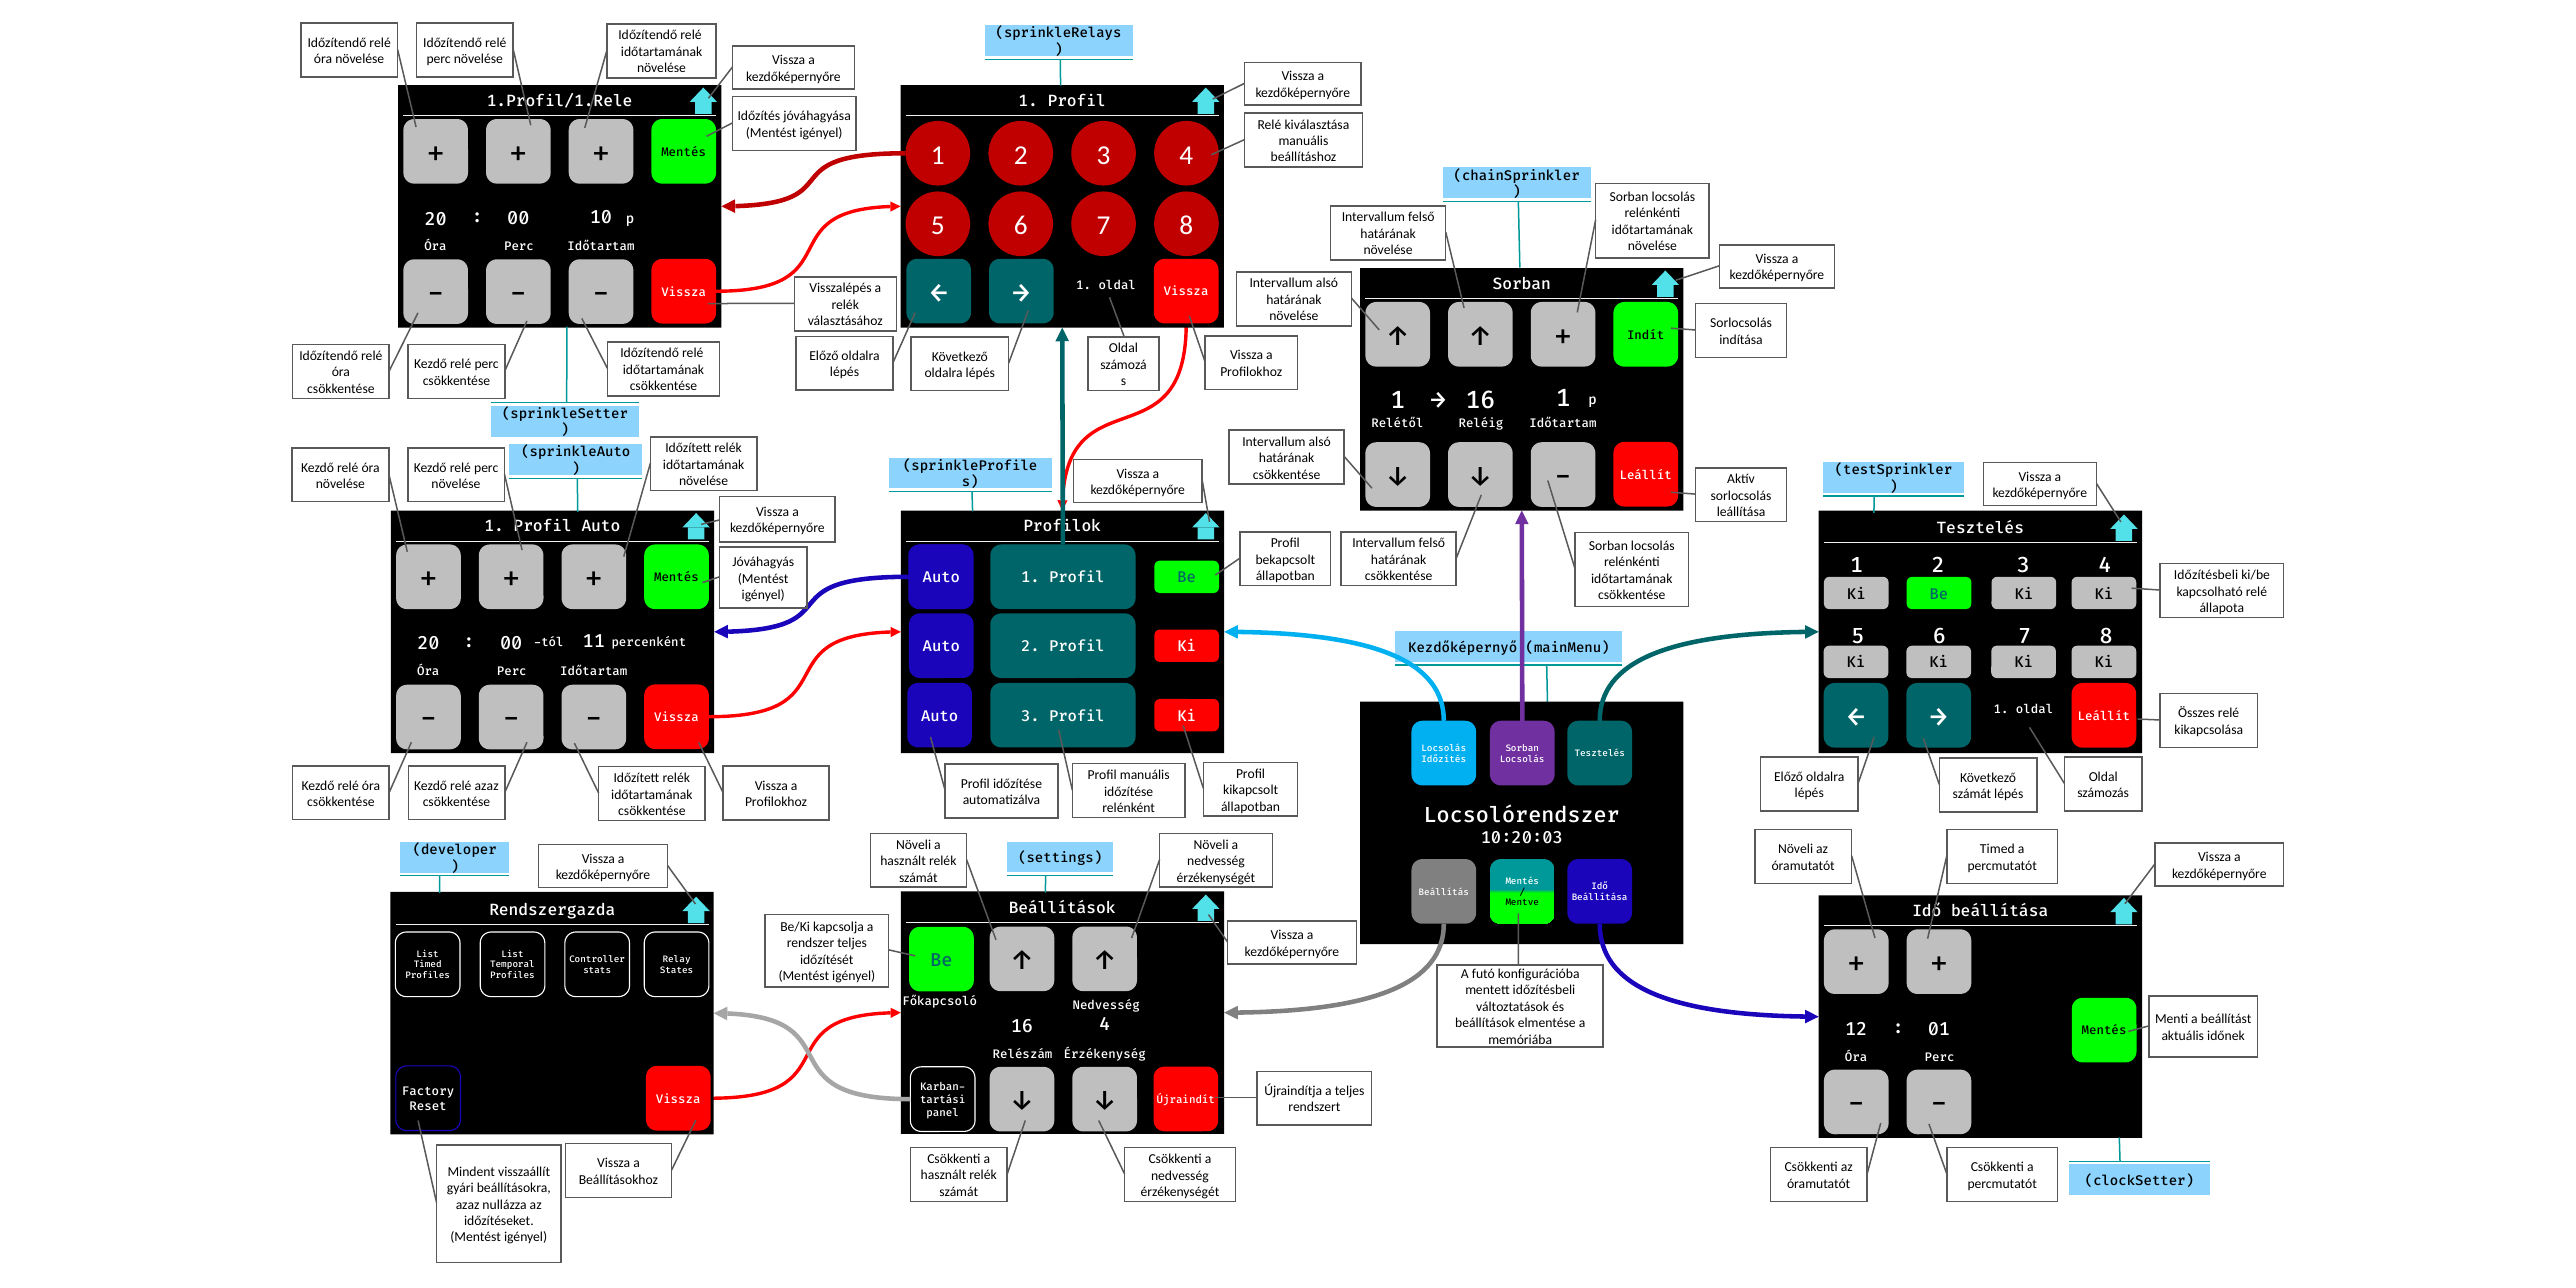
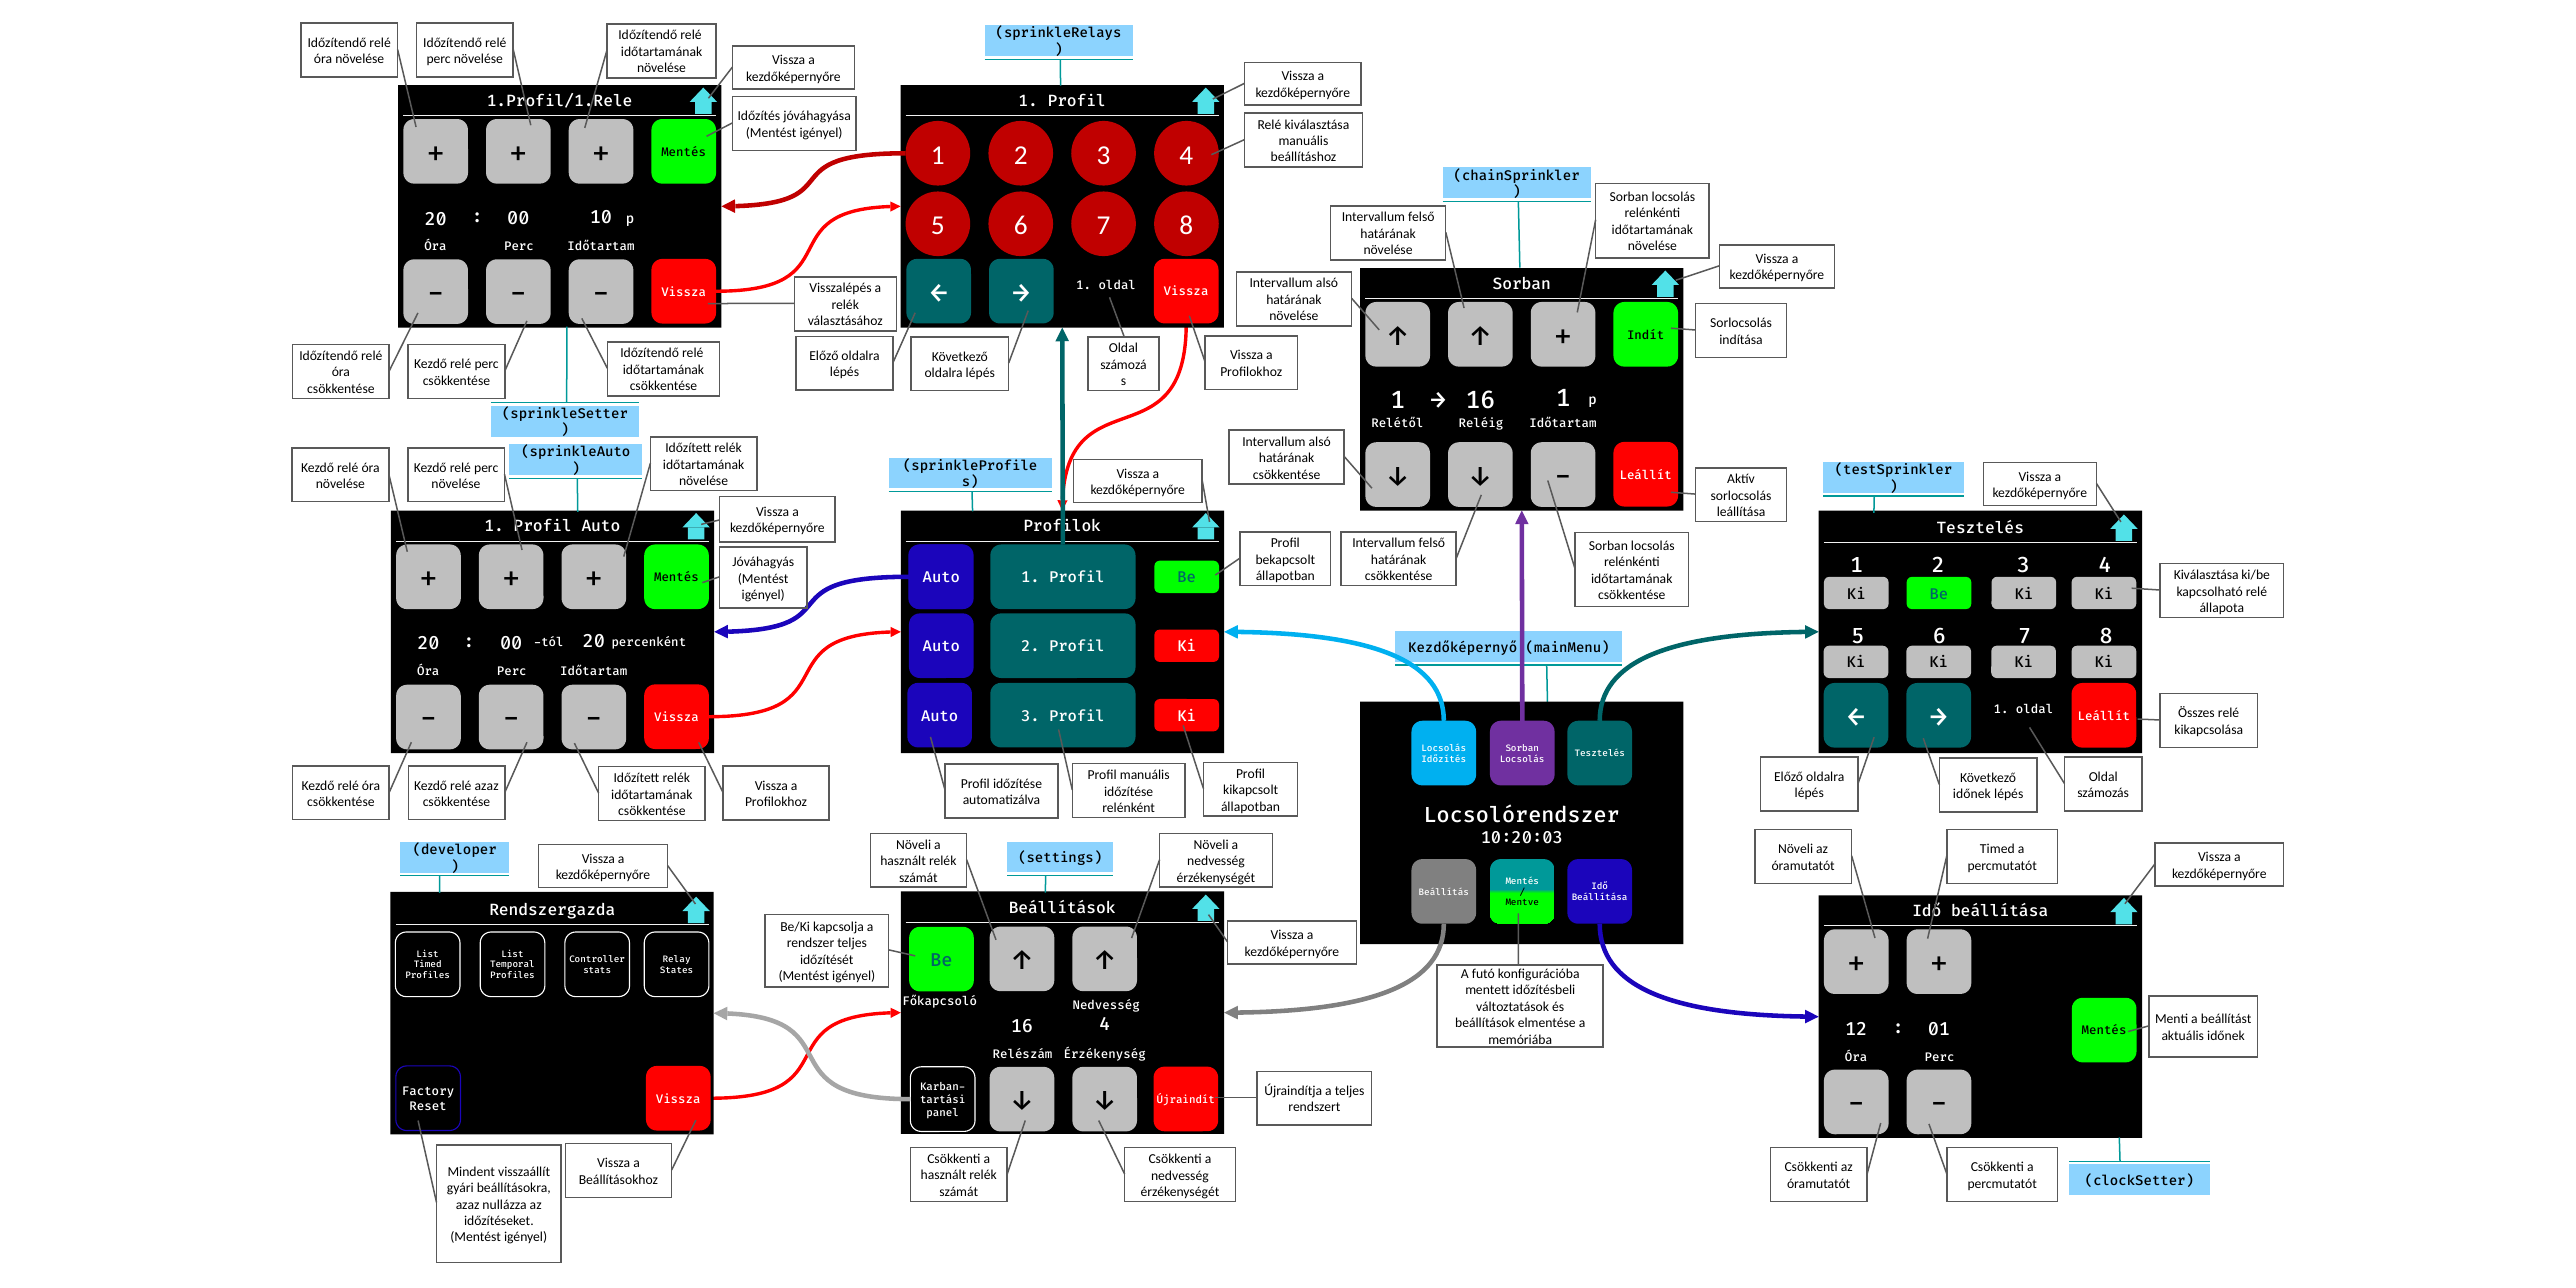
Időzítésbeli: Időzítésbeli -> Kiválasztása (2206, 575)
00 11: 11 -> 20 (594, 642)
számát: számát -> időnek (1972, 794)
